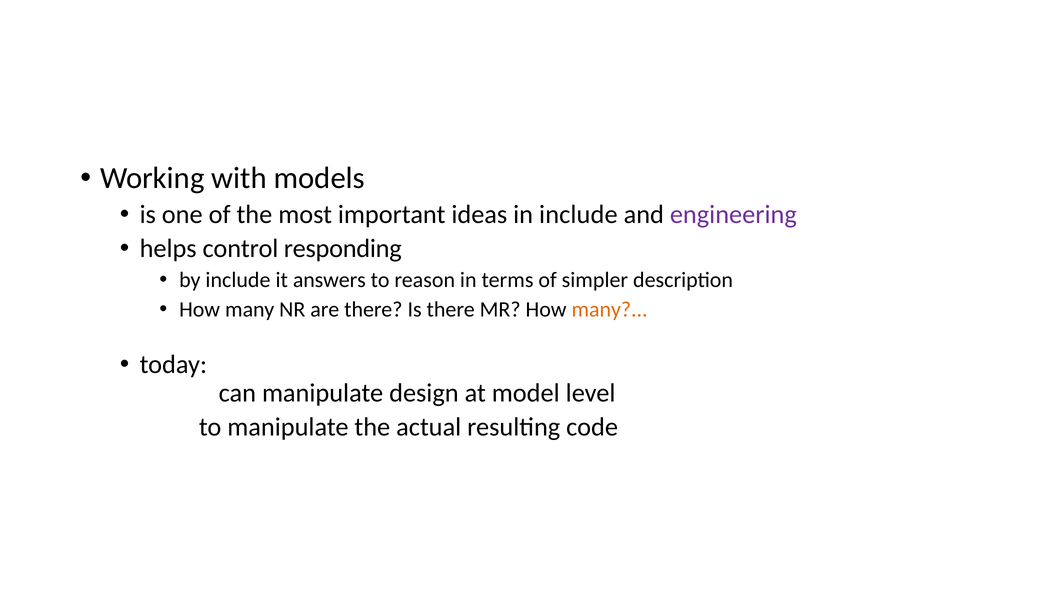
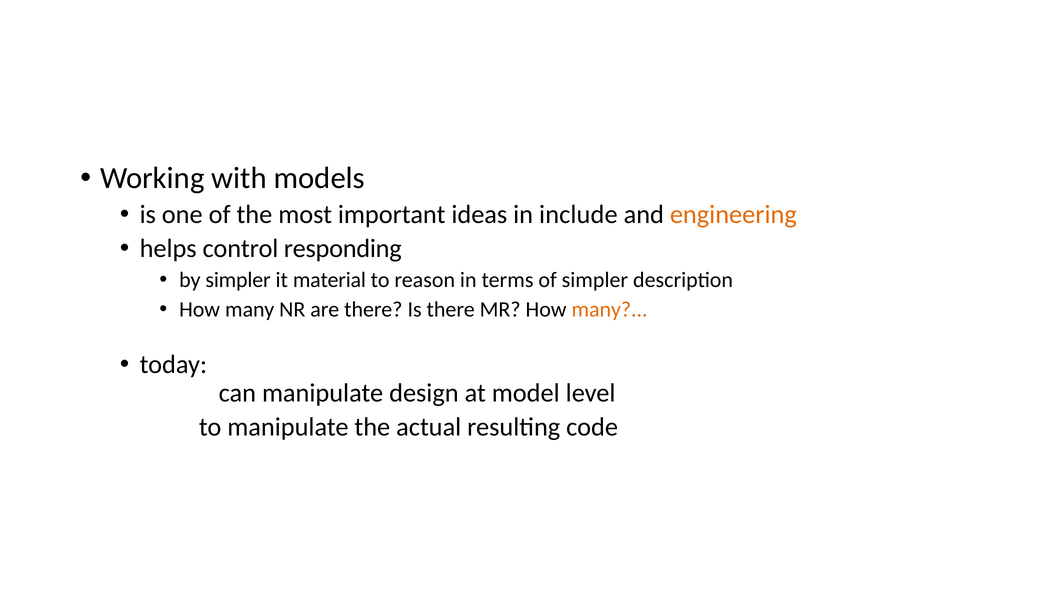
engineering colour: purple -> orange (733, 215)
by include: include -> simpler (238, 280)
answers: answers -> material (329, 280)
